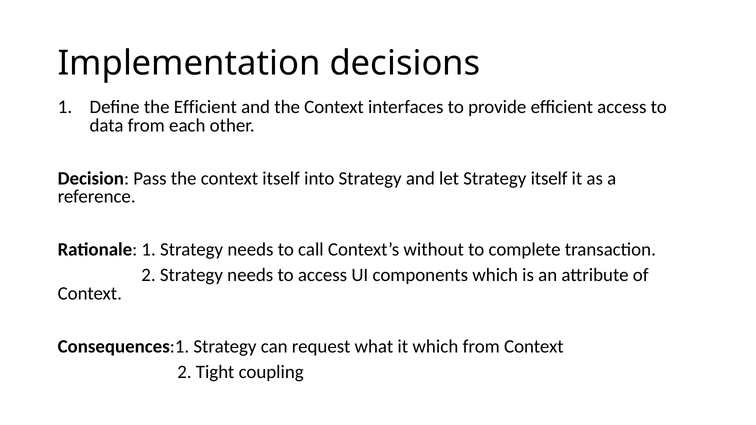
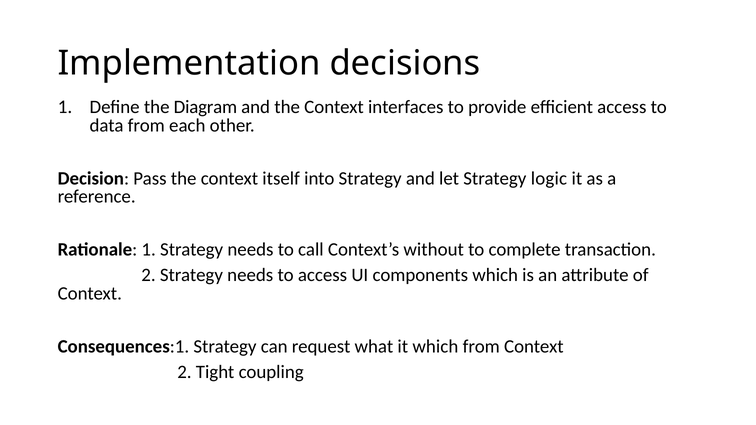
the Efficient: Efficient -> Diagram (205, 107)
Strategy itself: itself -> logic (549, 179)
